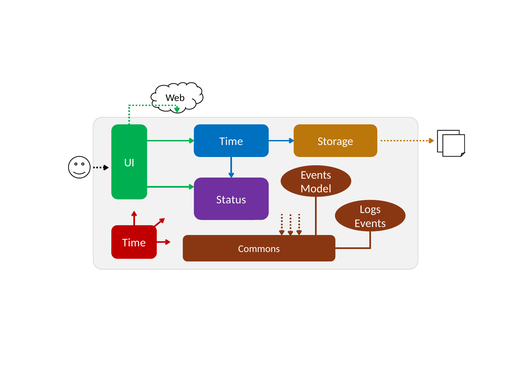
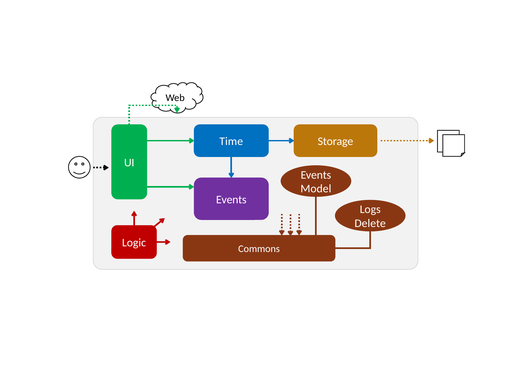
Status: Status -> Events (231, 199)
Events: Events -> Delete (370, 223)
Time: Time -> Logic (134, 243)
